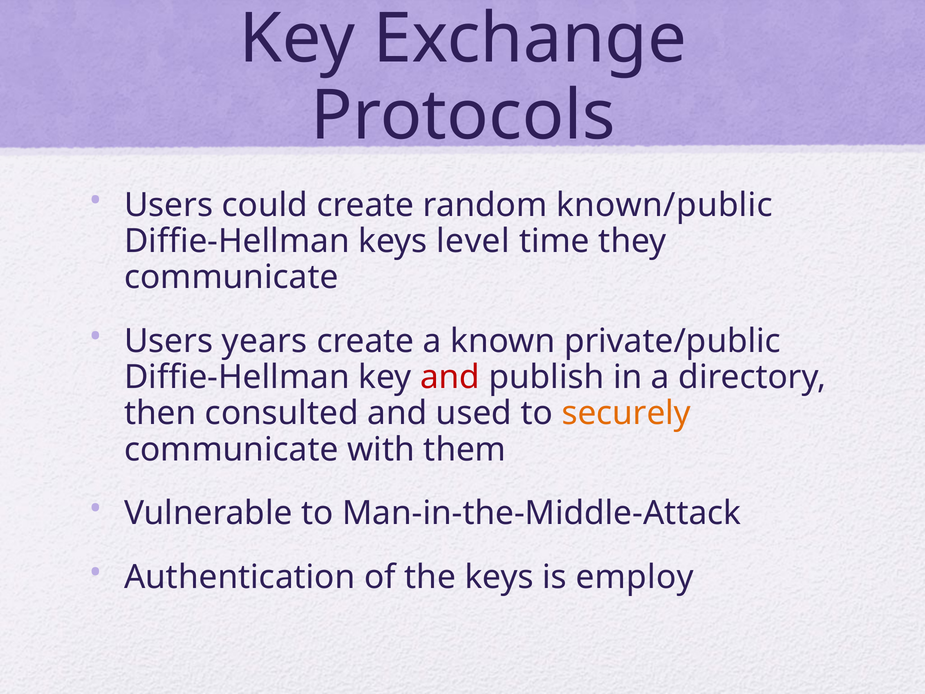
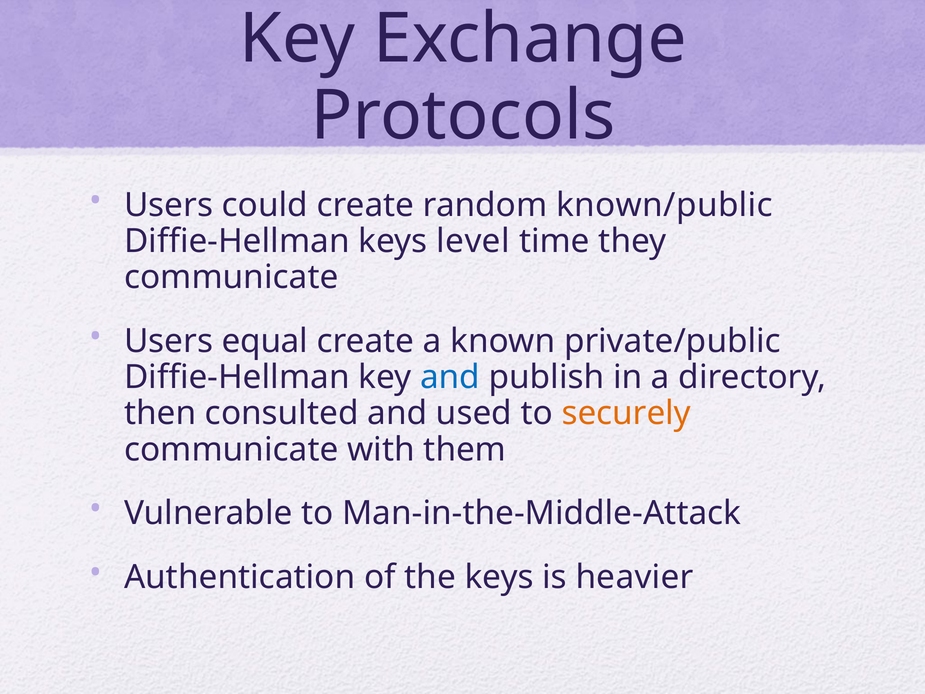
years: years -> equal (265, 341)
and colour: red -> blue (450, 377)
employ: employ -> heavier (635, 577)
